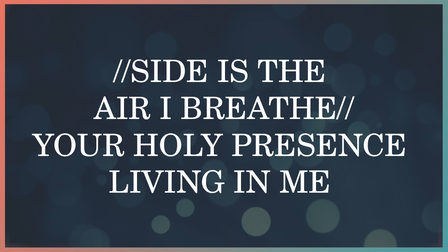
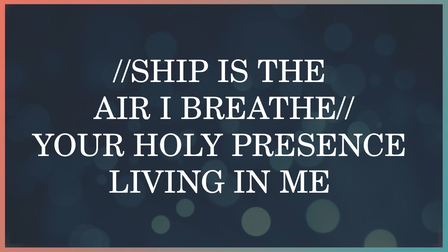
//SIDE: //SIDE -> //SHIP (161, 72)
